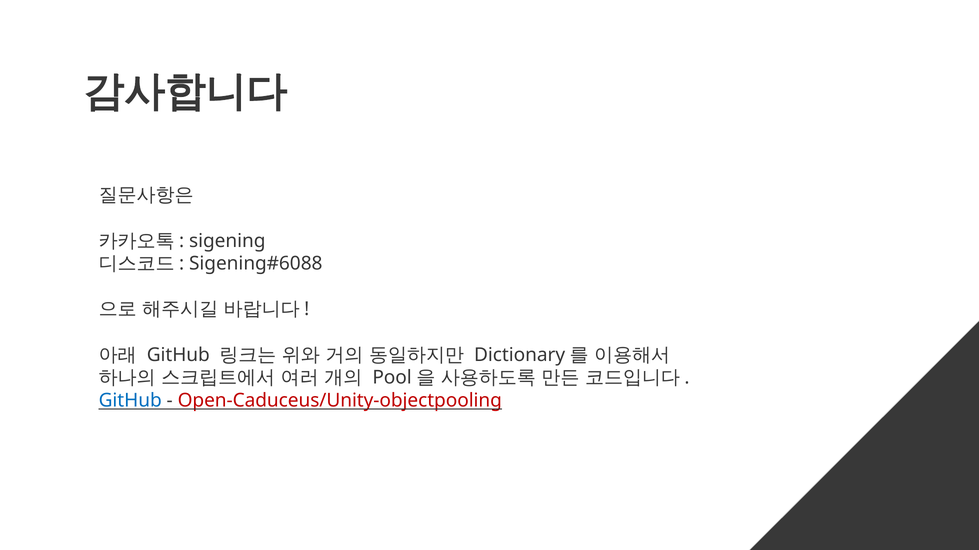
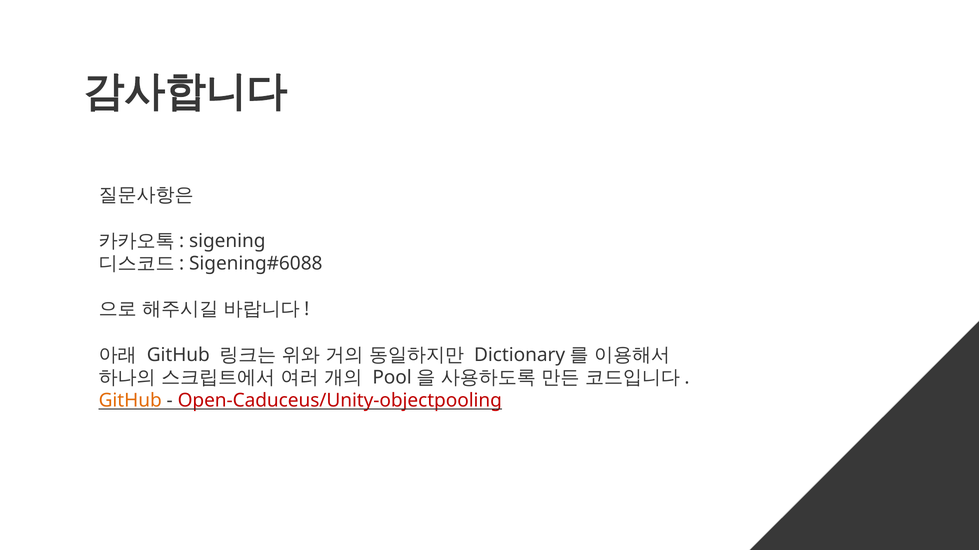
GitHub colour: blue -> orange (130, 401)
